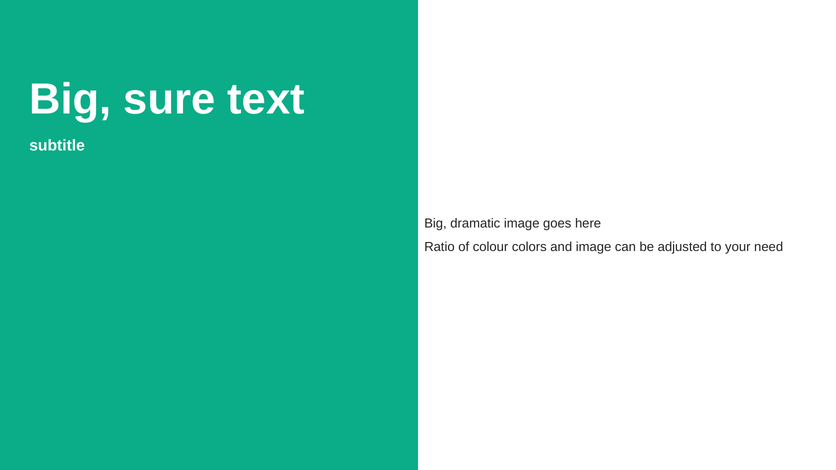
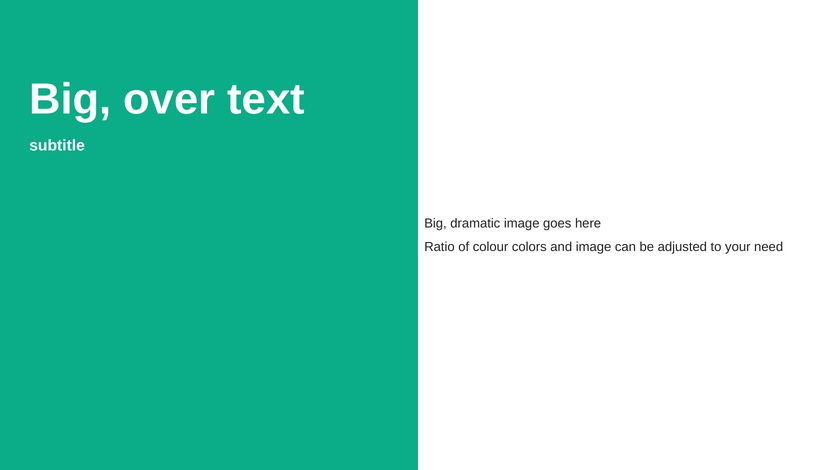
sure: sure -> over (169, 99)
